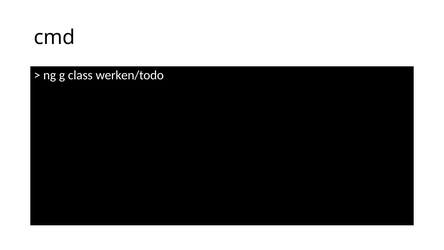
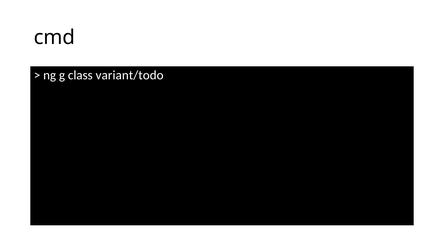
werken/todo: werken/todo -> variant/todo (130, 75)
